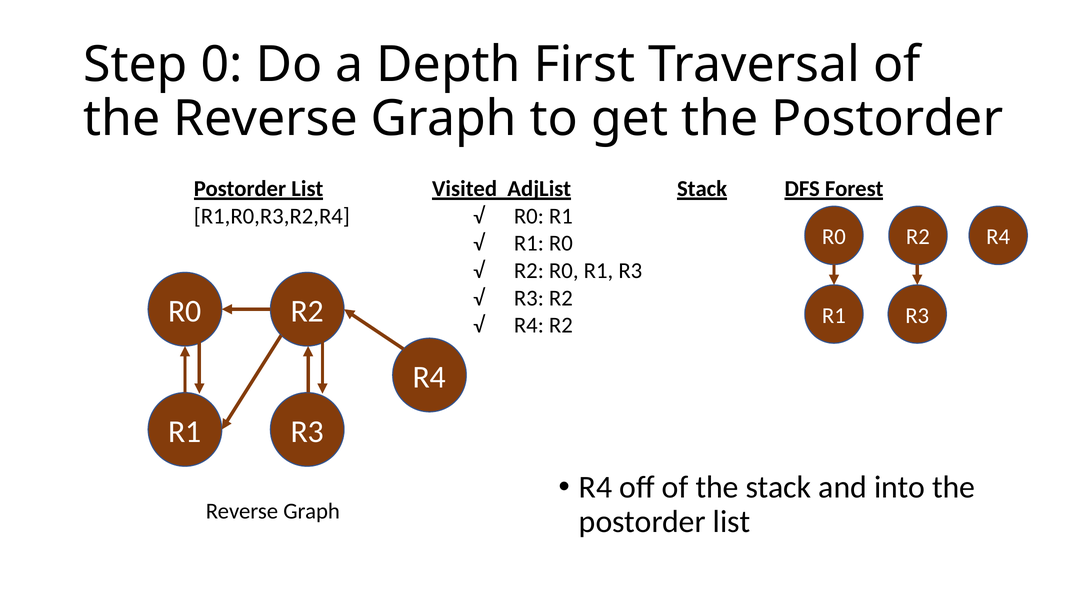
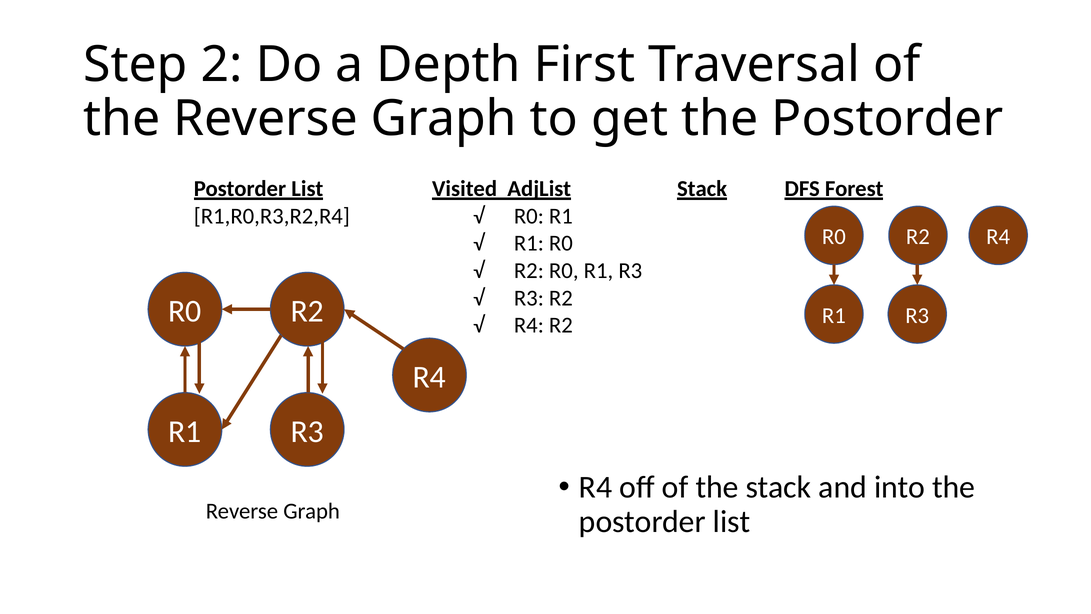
0: 0 -> 2 (222, 65)
